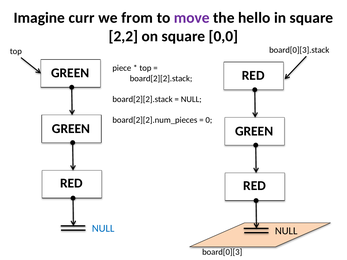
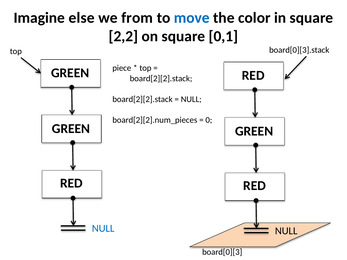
curr: curr -> else (82, 18)
move colour: purple -> blue (192, 18)
hello: hello -> color (254, 18)
0,0: 0,0 -> 0,1 (223, 36)
